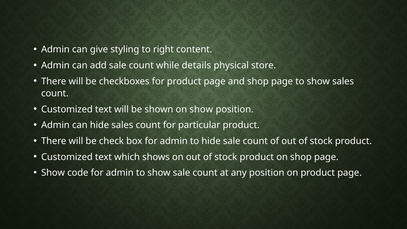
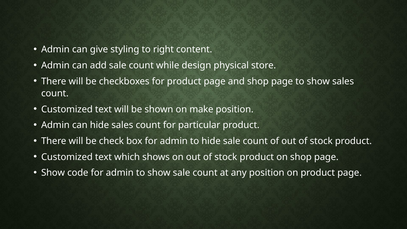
details: details -> design (196, 65)
on show: show -> make (201, 109)
